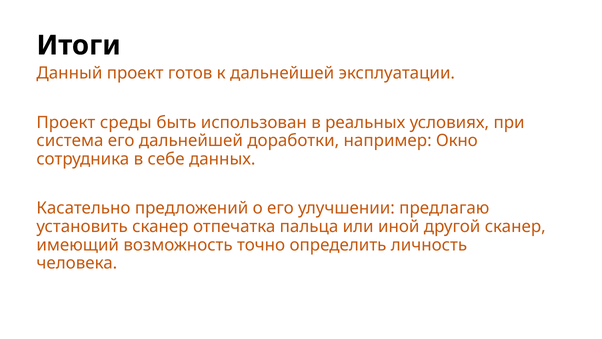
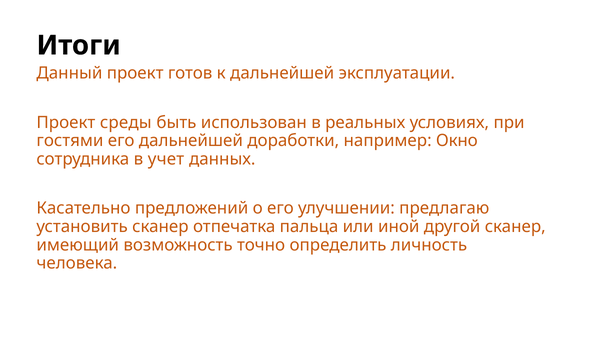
система: система -> гостями (70, 141)
себе: себе -> учет (166, 159)
